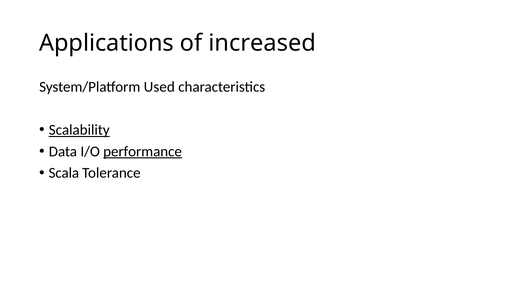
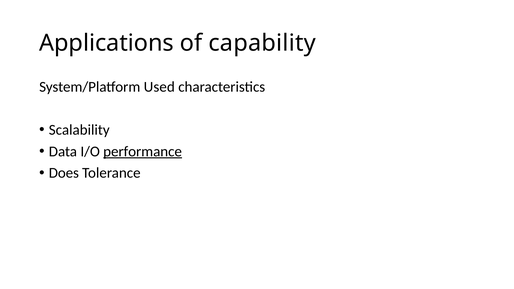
increased: increased -> capability (262, 43)
Scalability underline: present -> none (79, 130)
Scala: Scala -> Does (64, 173)
